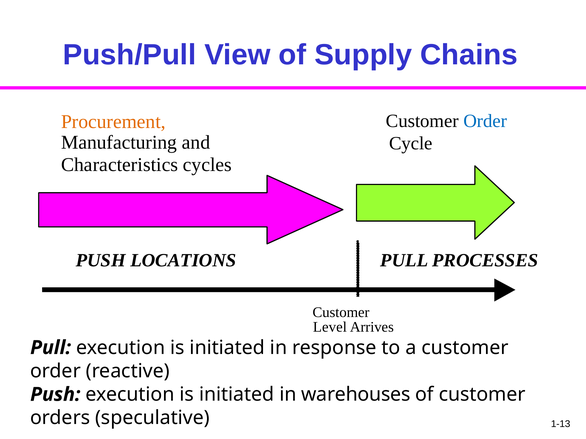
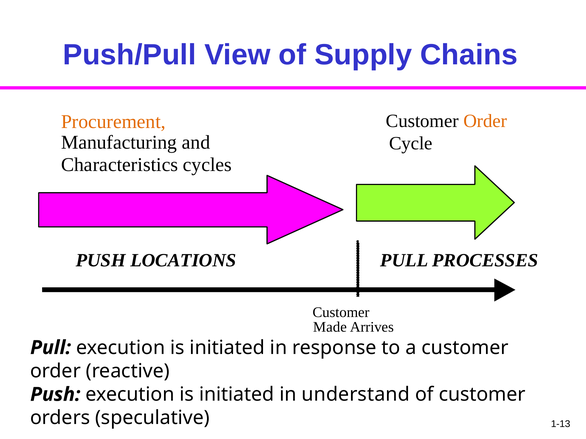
Order colour: blue -> orange (485, 121)
Level: Level -> Made (330, 327)
warehouses: warehouses -> understand (356, 395)
